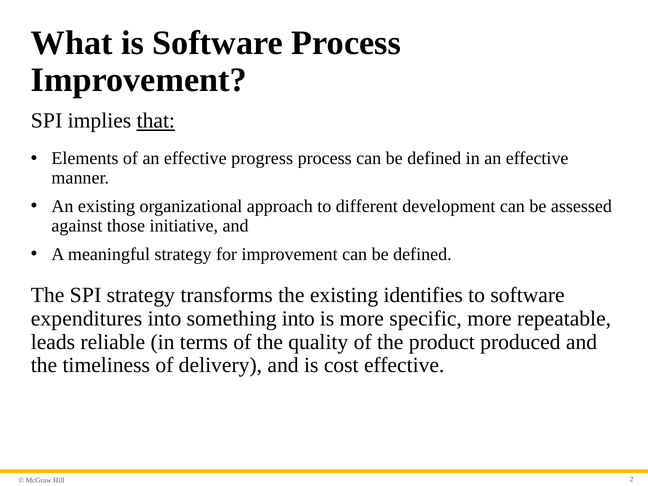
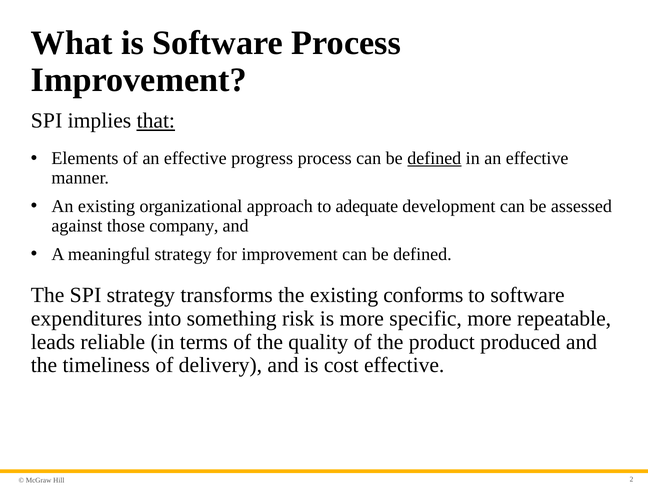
defined underline: none -> present (434, 158)
different: different -> adequate (367, 206)
initiative: initiative -> company (184, 226)
identifies: identifies -> conforms (423, 295)
something into: into -> risk (298, 319)
